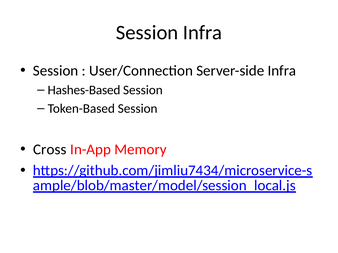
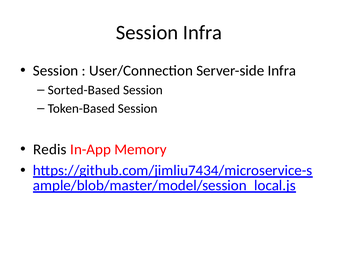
Hashes-Based: Hashes-Based -> Sorted-Based (84, 90)
Cross: Cross -> Redis (50, 150)
